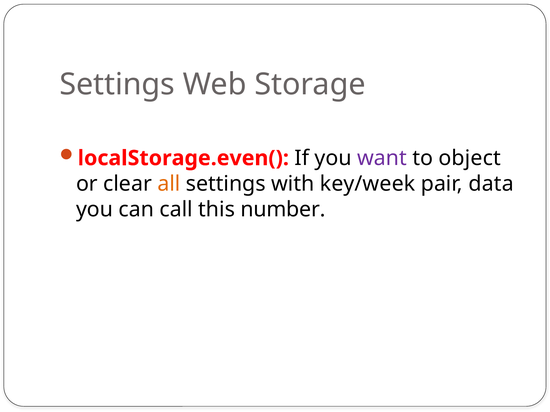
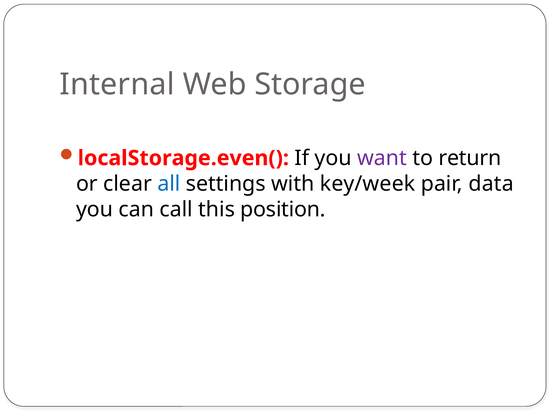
Settings: Settings -> Internal (117, 84)
object: object -> return (470, 158)
all colour: orange -> blue (169, 184)
number: number -> position (283, 210)
